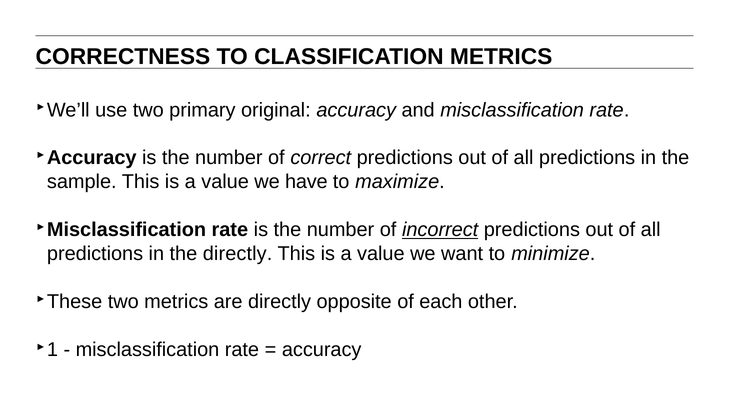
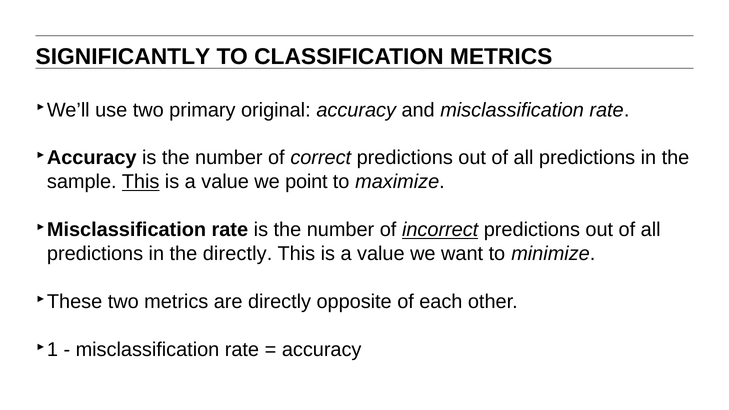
CORRECTNESS: CORRECTNESS -> SIGNIFICANTLY (123, 57)
This underline: none -> present (141, 182)
have: have -> point (306, 182)
